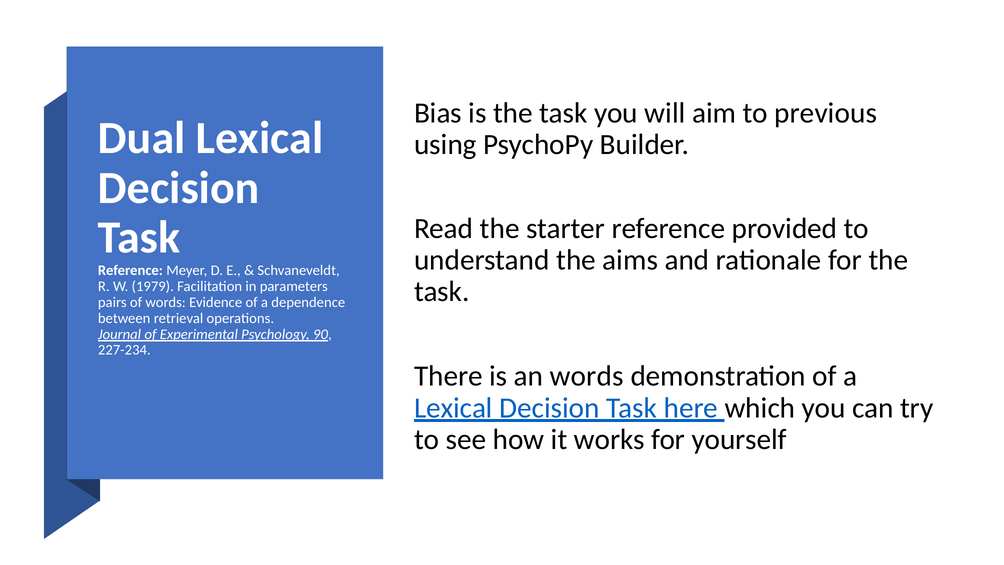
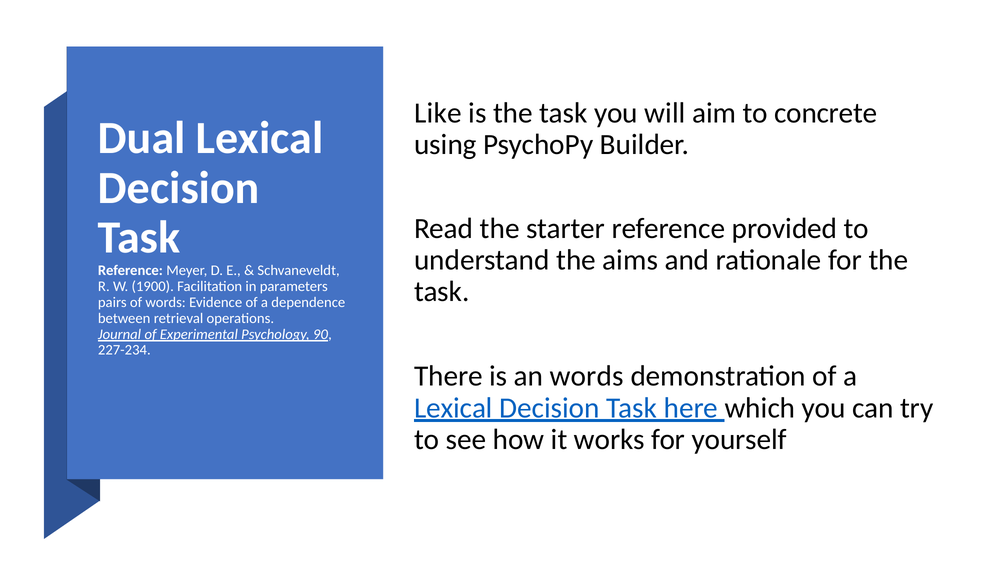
Bias: Bias -> Like (438, 113)
previous: previous -> concrete (826, 113)
1979: 1979 -> 1900 (153, 286)
